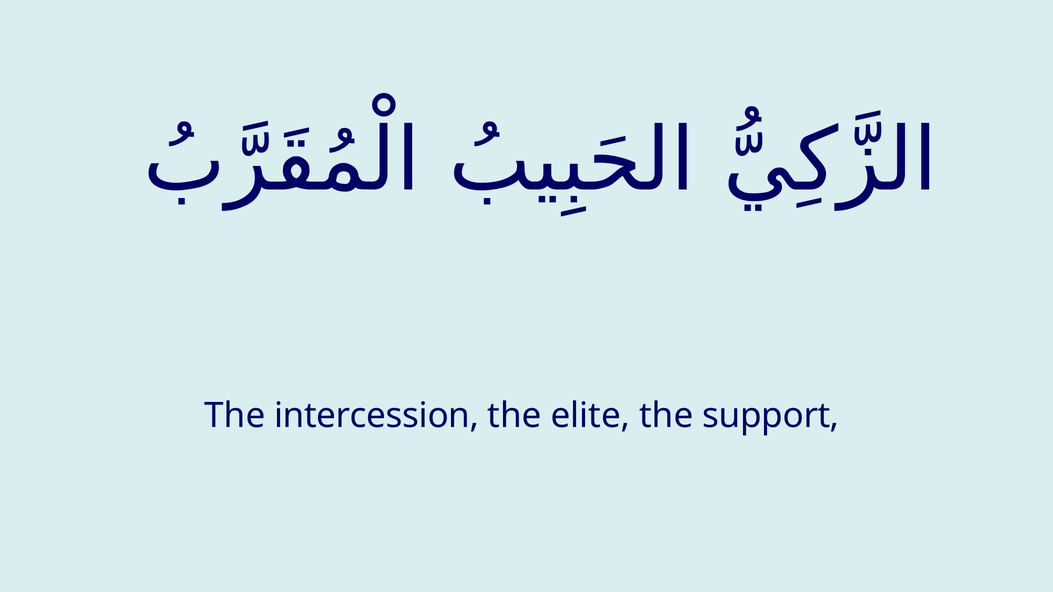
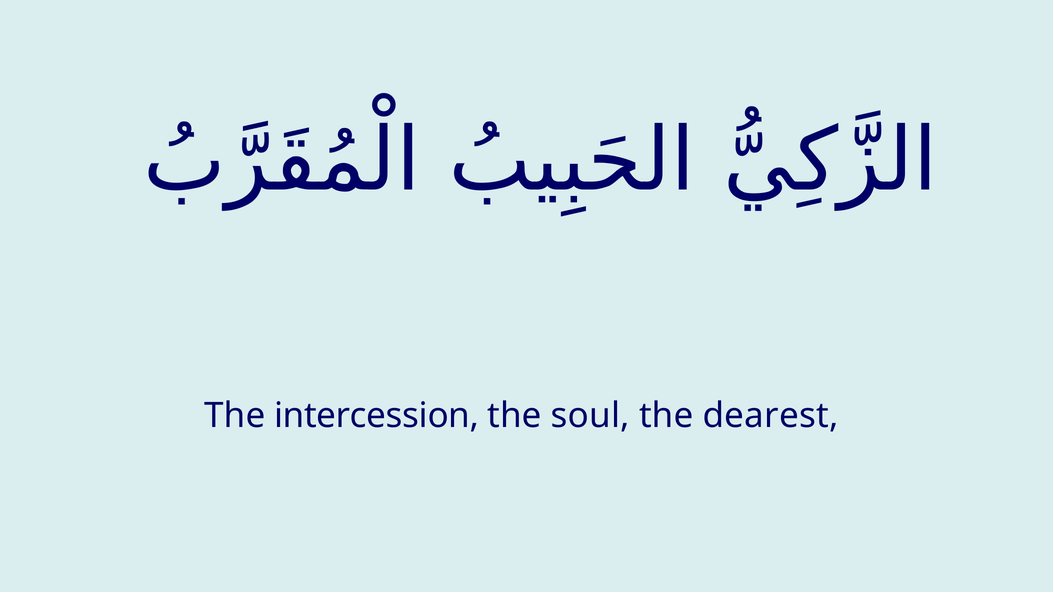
elite: elite -> soul (590, 416)
support: support -> dearest (771, 416)
